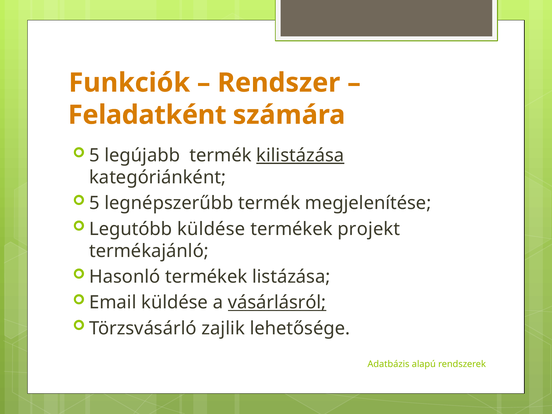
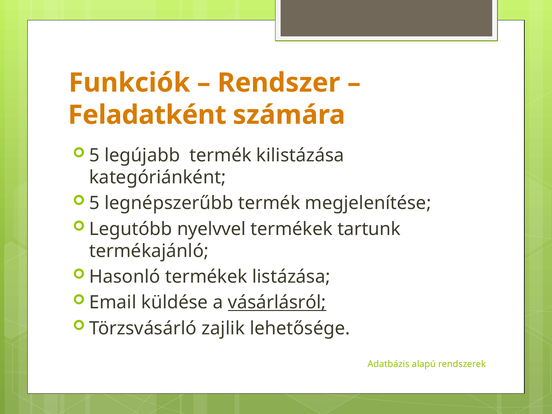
kilistázása underline: present -> none (300, 155)
Legutóbb küldése: küldése -> nyelvvel (211, 229)
projekt: projekt -> tartunk (369, 229)
